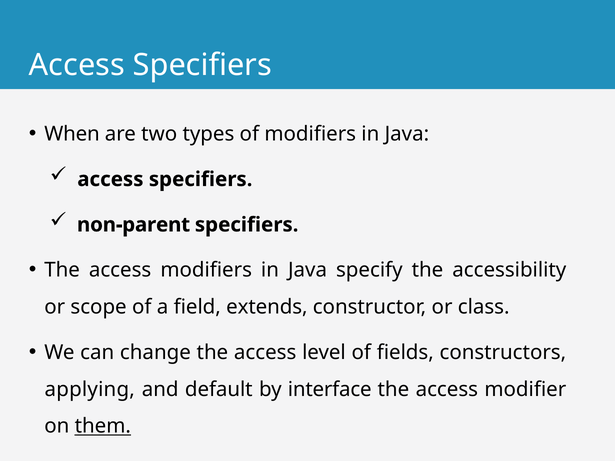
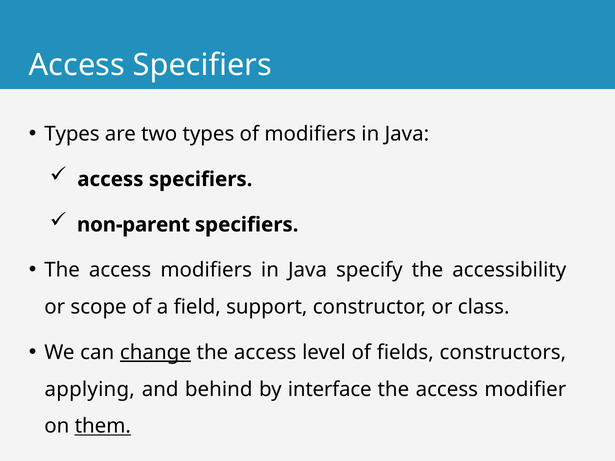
When: When -> Types (72, 134)
extends: extends -> support (267, 307)
change underline: none -> present (155, 353)
default: default -> behind (219, 390)
